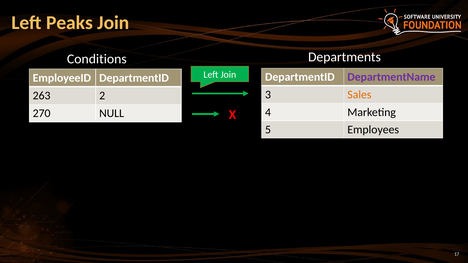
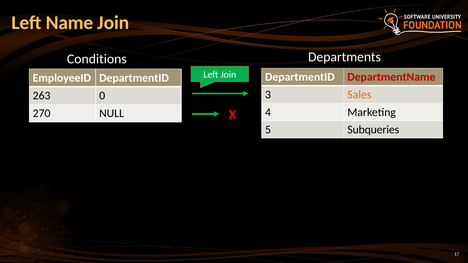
Peaks: Peaks -> Name (70, 23)
DepartmentName colour: purple -> red (391, 77)
2: 2 -> 0 (102, 96)
Employees: Employees -> Subqueries (373, 130)
